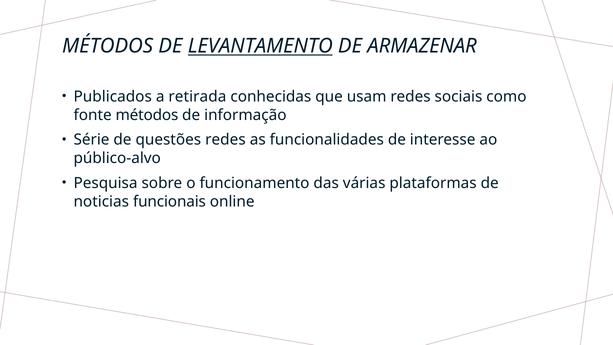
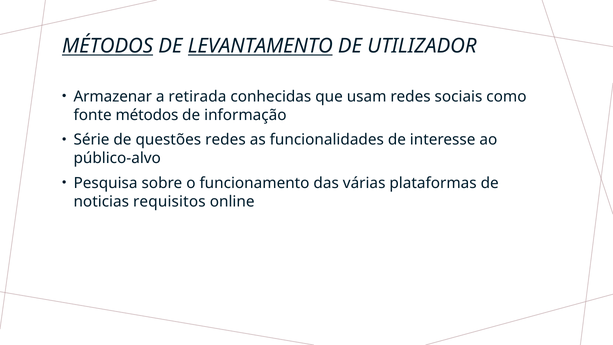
MÉTODOS underline: none -> present (108, 46)
ARMAZENAR: ARMAZENAR -> UTILIZADOR (422, 46)
Publicados: Publicados -> Armazenar (113, 97)
funcionais: funcionais -> requisitos (169, 201)
